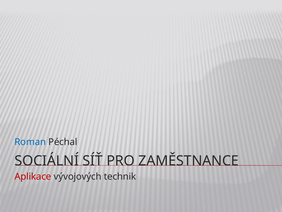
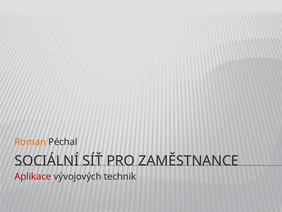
Roman colour: blue -> orange (30, 142)
